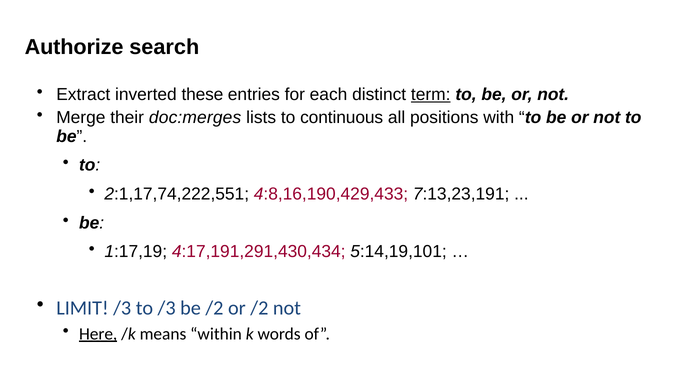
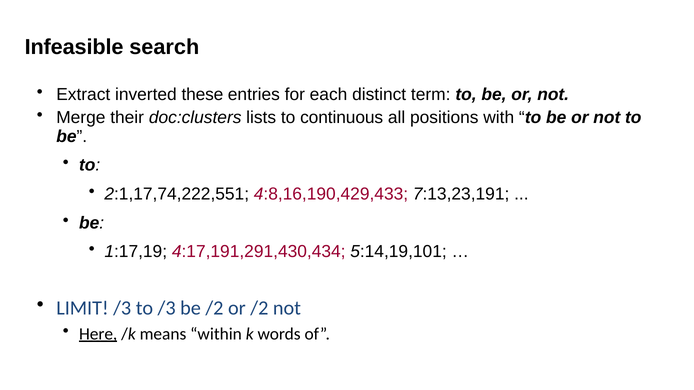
Authorize: Authorize -> Infeasible (74, 47)
term underline: present -> none (431, 95)
doc:merges: doc:merges -> doc:clusters (195, 118)
